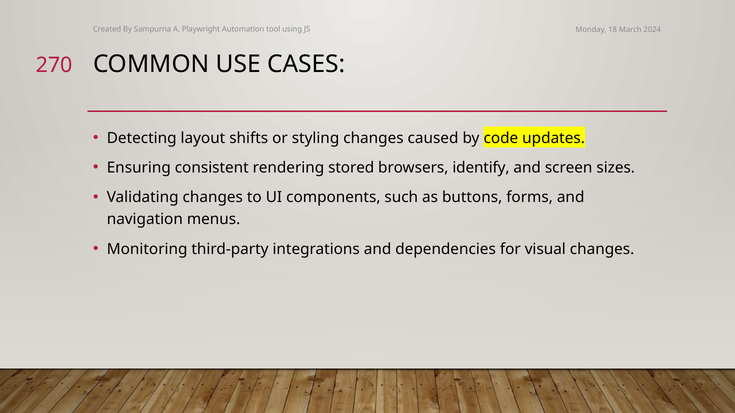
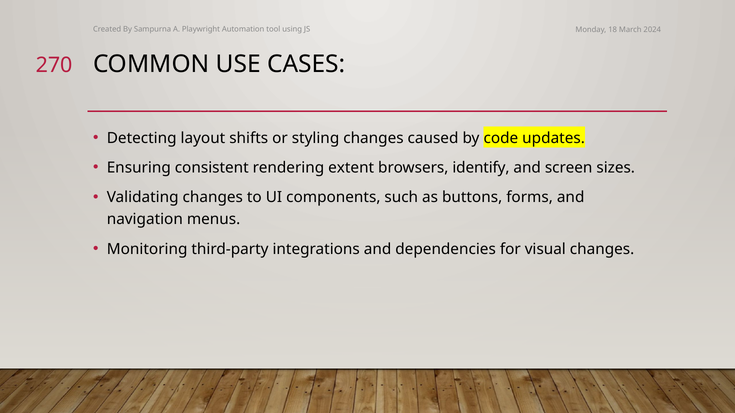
stored: stored -> extent (351, 168)
